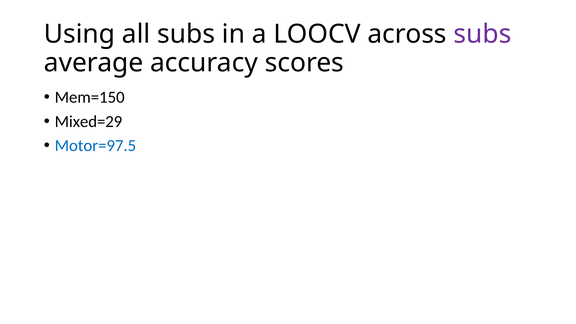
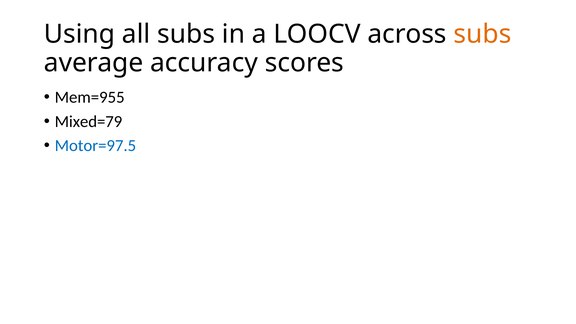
subs colour: purple -> orange (482, 34)
Mem=150: Mem=150 -> Mem=955 (90, 97)
Mixed=29: Mixed=29 -> Mixed=79 (88, 122)
